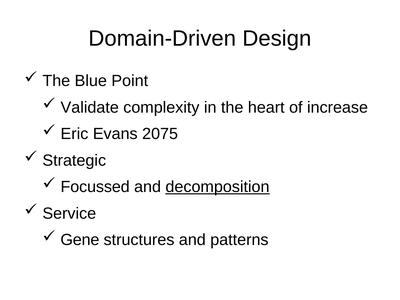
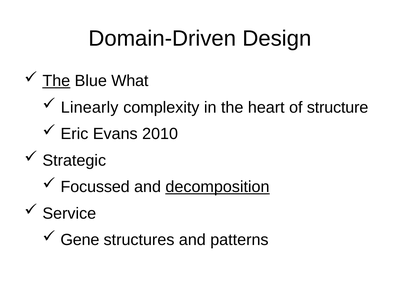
The underline: none -> present (56, 81)
Point: Point -> What (130, 81)
Validate: Validate -> Linearly (90, 107)
increase: increase -> structure (338, 107)
2075: 2075 -> 2010 (160, 134)
